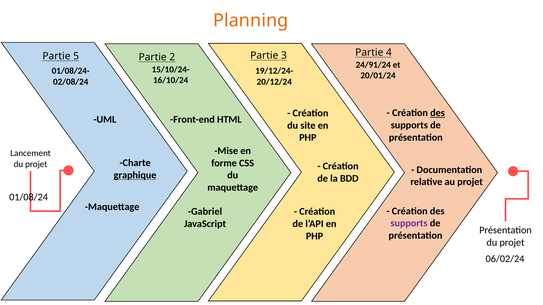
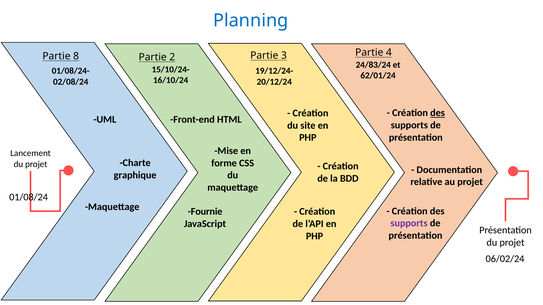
Planning colour: orange -> blue (251, 20)
5: 5 -> 8 (76, 56)
24/91/24: 24/91/24 -> 24/83/24 (373, 65)
20/01/24: 20/01/24 -> 62/01/24 (378, 76)
graphique underline: present -> none (135, 175)
Gabriel: Gabriel -> Fournie (205, 212)
